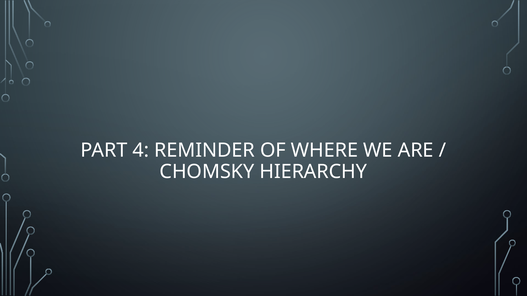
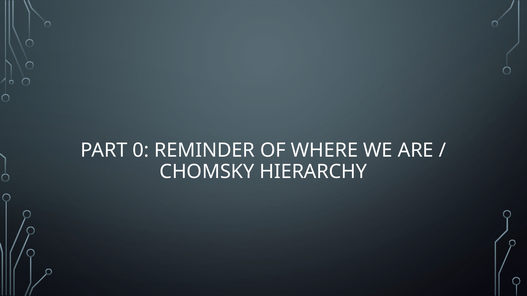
4: 4 -> 0 (141, 151)
